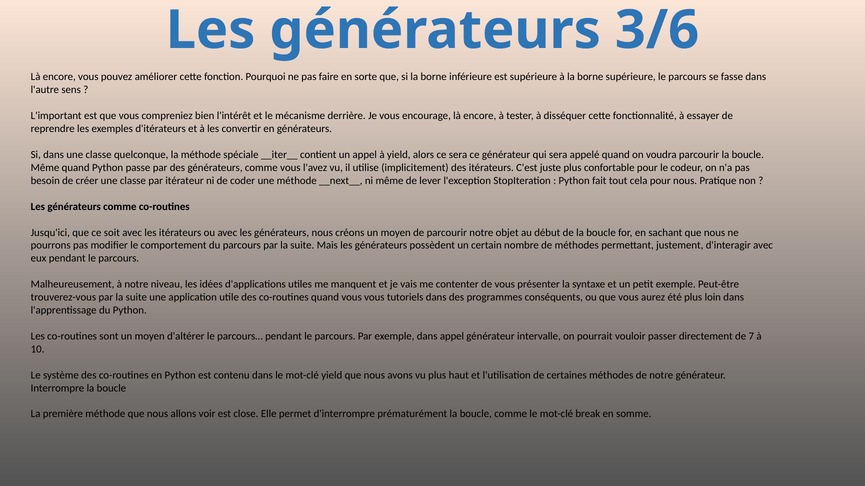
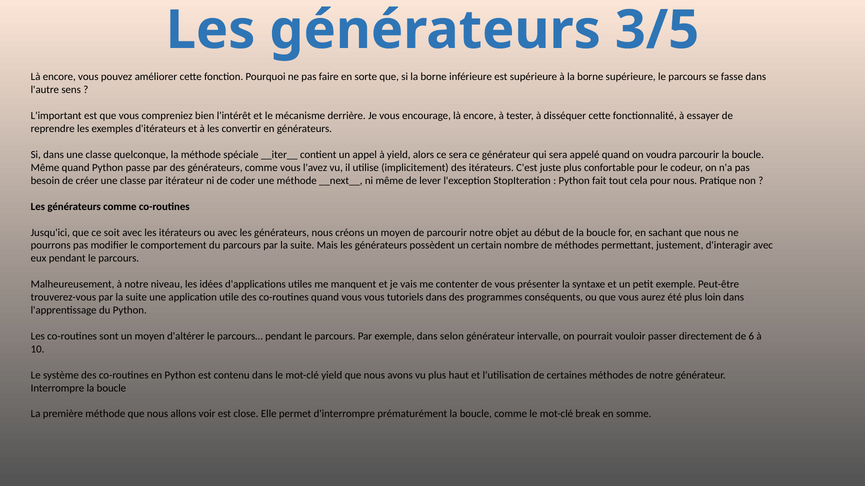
3/6: 3/6 -> 3/5 (657, 30)
dans appel: appel -> selon (452, 337)
7: 7 -> 6 (751, 337)
